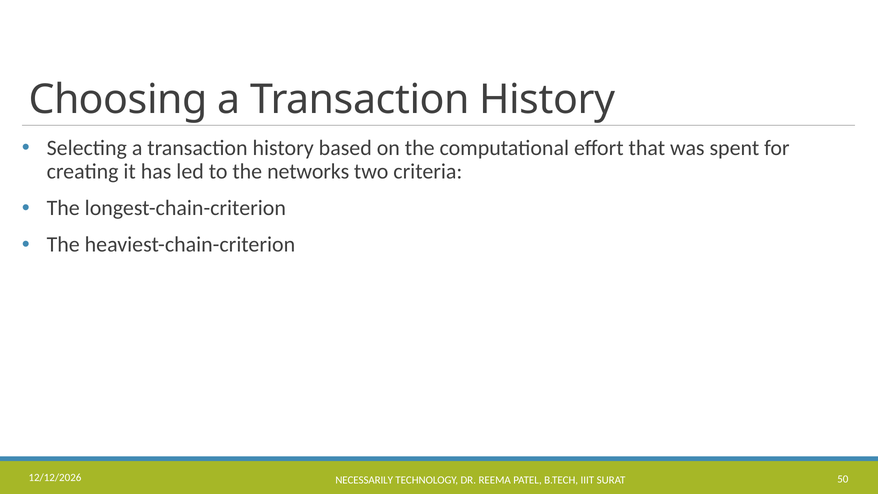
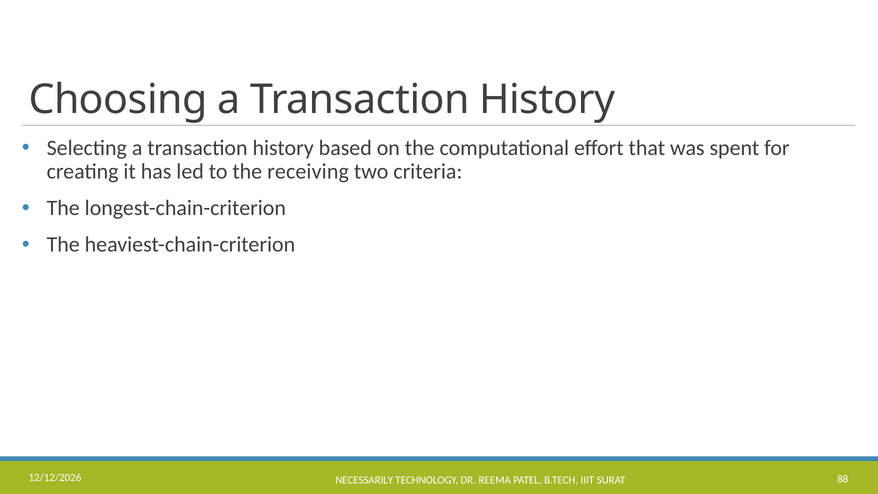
networks: networks -> receiving (308, 172)
50: 50 -> 88 (843, 479)
